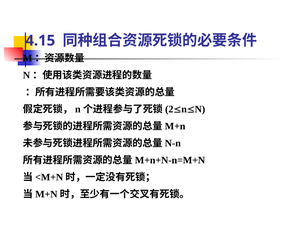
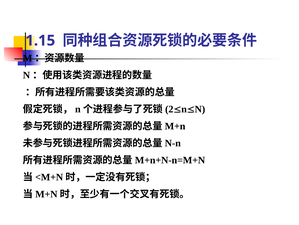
4.15: 4.15 -> 1.15 (40, 40)
